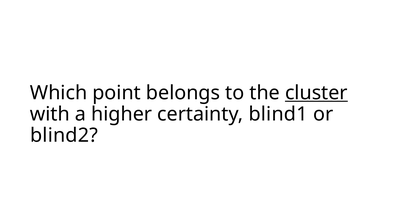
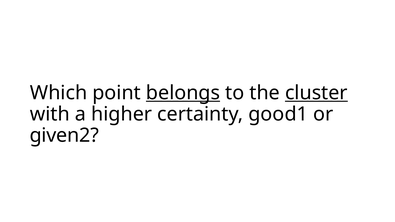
belongs underline: none -> present (183, 93)
blind1: blind1 -> good1 (278, 114)
blind2: blind2 -> given2 (64, 136)
